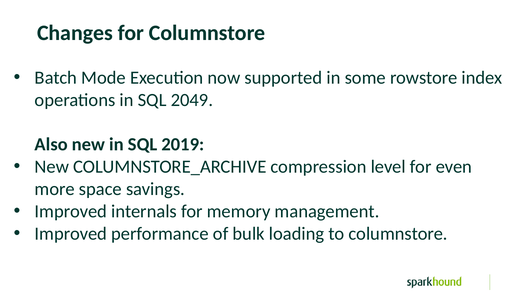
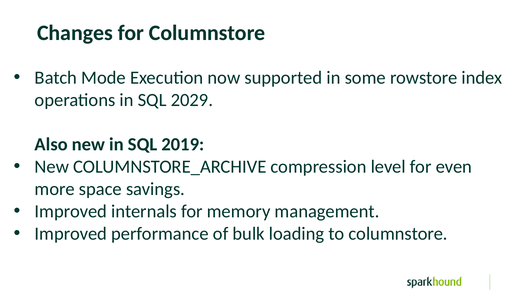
2049: 2049 -> 2029 (192, 100)
